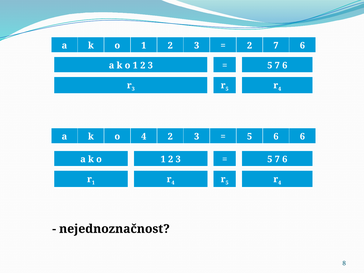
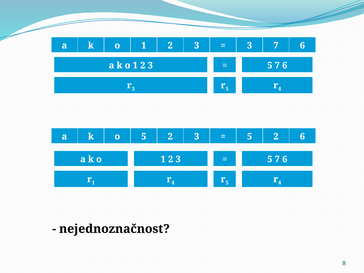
2: 2 -> 3 (250, 45)
o 4: 4 -> 5 (144, 136)
6: 6 -> 2 (276, 136)
